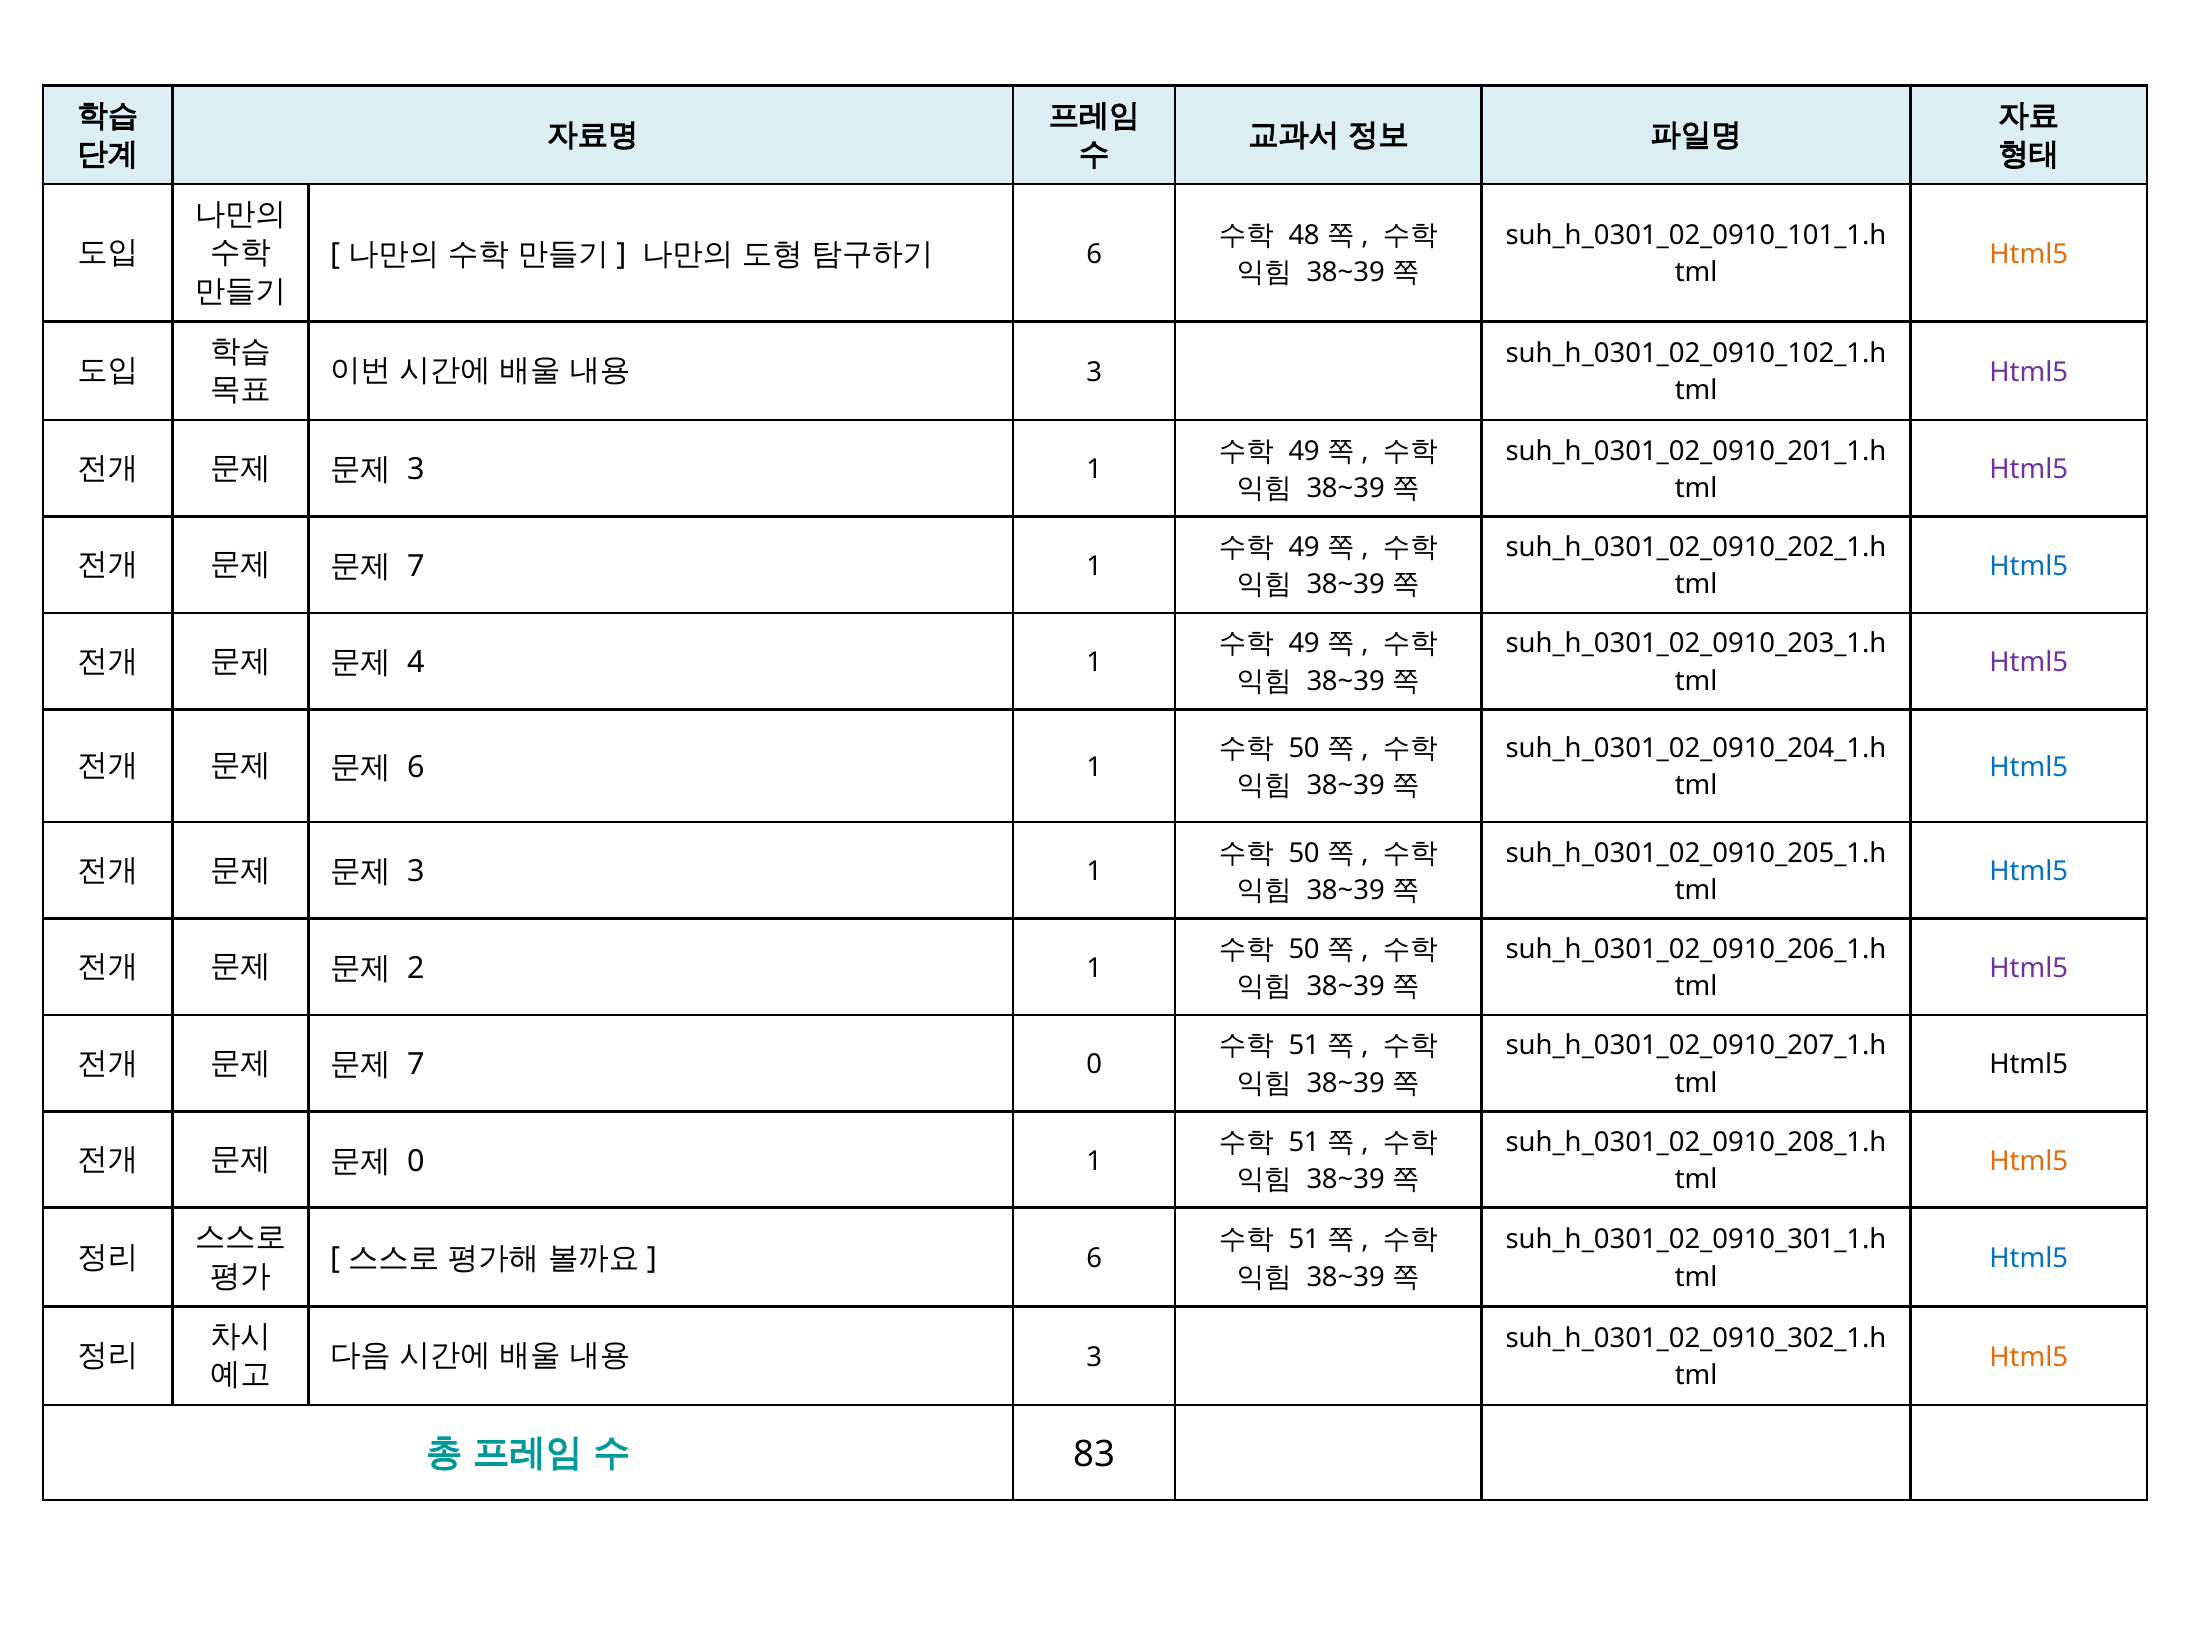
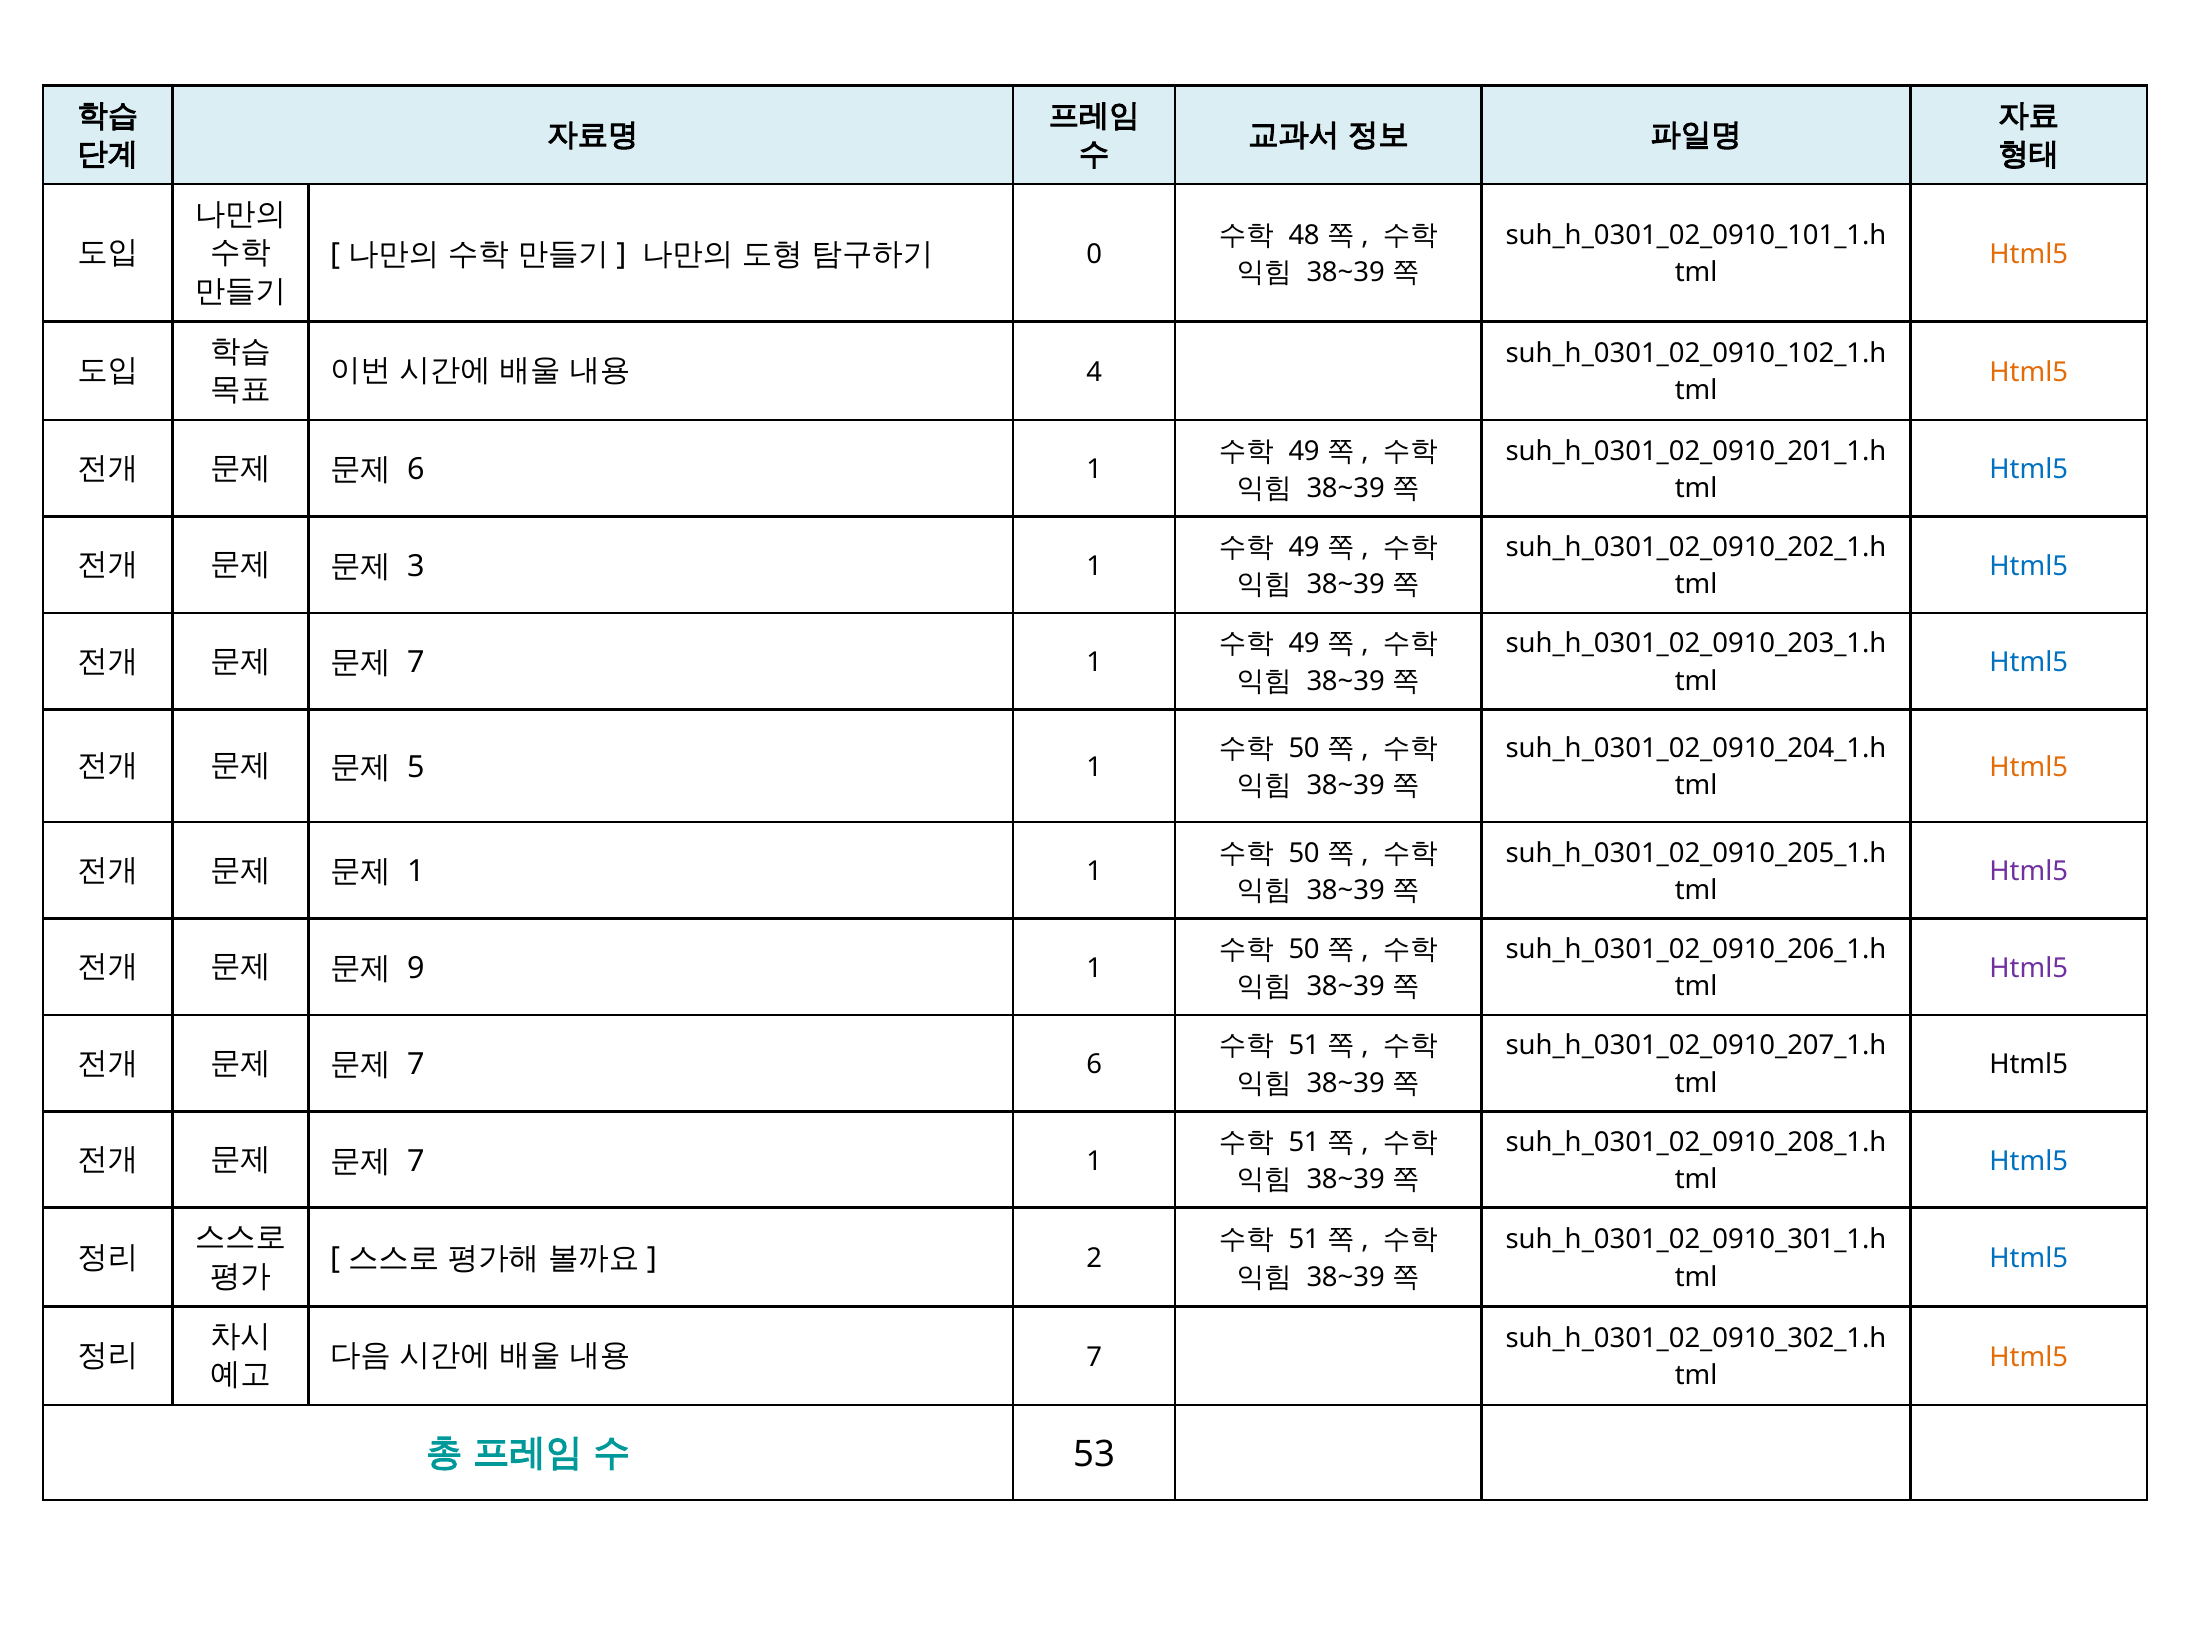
6: 6 -> 0 (1094, 254)
3: 3 -> 4 (1094, 372)
Html5 colour: purple -> orange (2029, 372)
3: 3 -> 6 (416, 470)
Html5 colour: purple -> blue (2029, 470)
7: 7 -> 3 (416, 566)
4: 4 -> 7 (416, 663)
Html5 colour: purple -> blue (2029, 662)
6: 6 -> 5 (416, 767)
Html5 colour: blue -> orange (2029, 767)
3: 3 -> 1 (416, 872)
Html5 colour: blue -> purple (2029, 872)
2: 2 -> 9 (416, 968)
7 0: 0 -> 6 (1094, 1064)
0: 0 -> 7 (416, 1161)
Html5 colour: orange -> blue (2029, 1161)
6: 6 -> 2 (1094, 1258)
3: 3 -> 7 (1094, 1357)
83: 83 -> 53 (1094, 1455)
